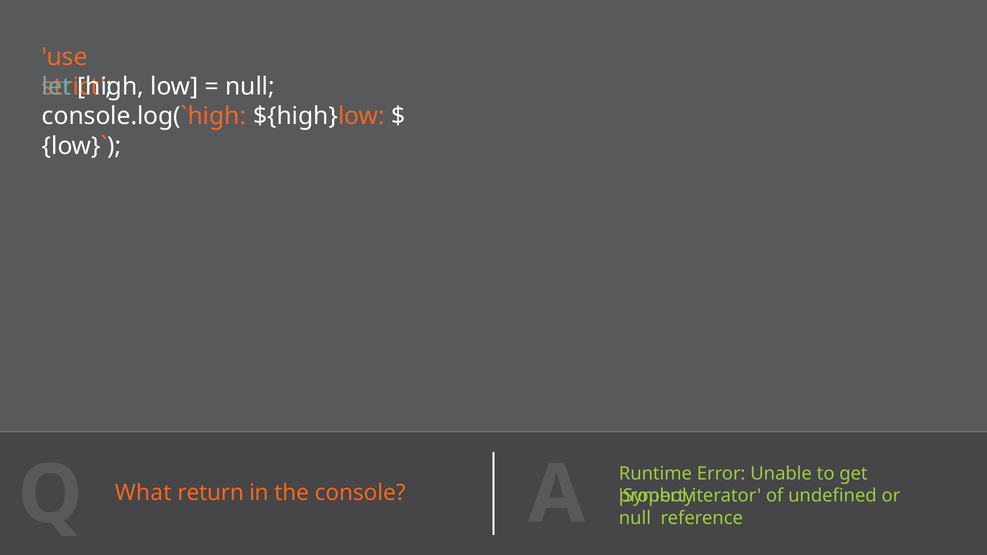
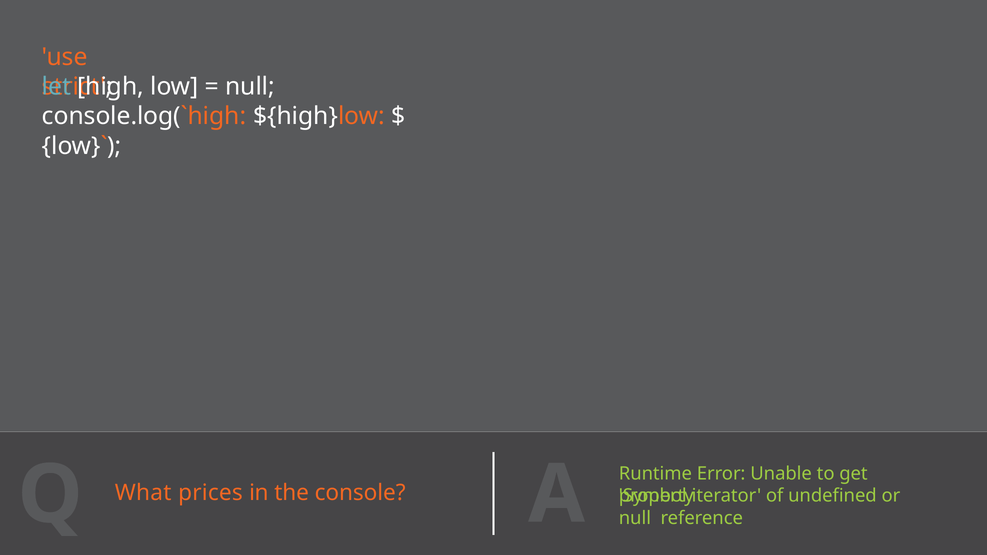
return: return -> prices (210, 493)
